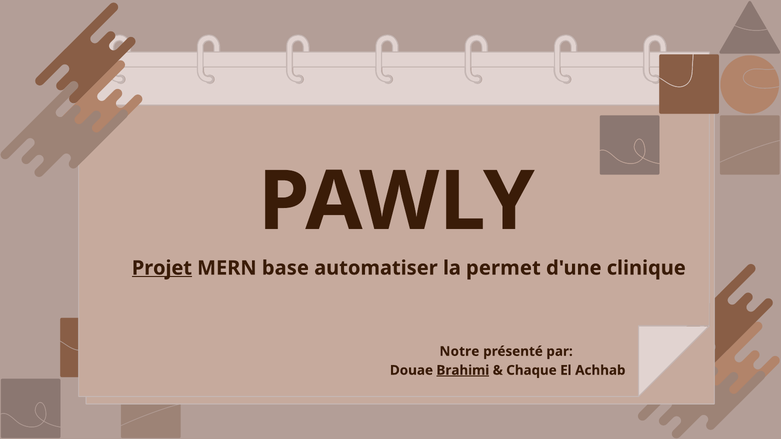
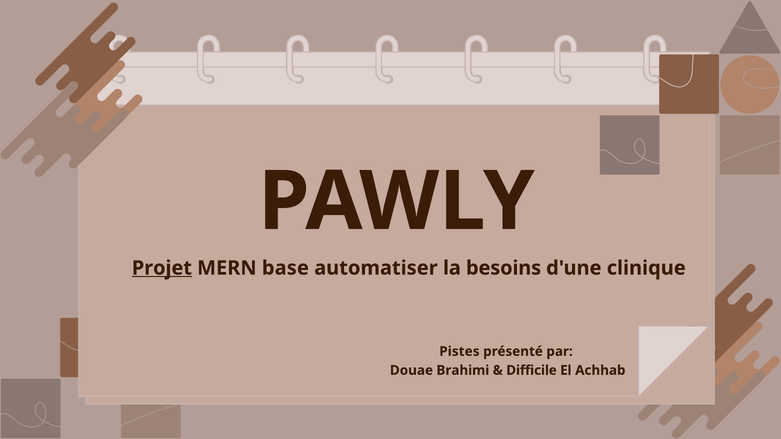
permet: permet -> besoins (504, 268)
Notre: Notre -> Pistes (459, 352)
Brahimi underline: present -> none (463, 371)
Chaque: Chaque -> Difficile (531, 371)
